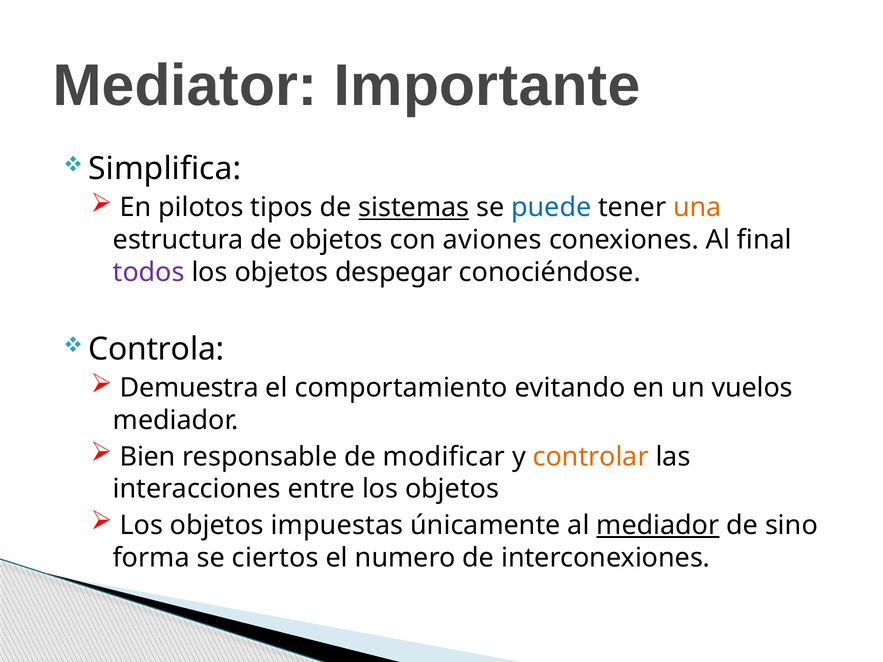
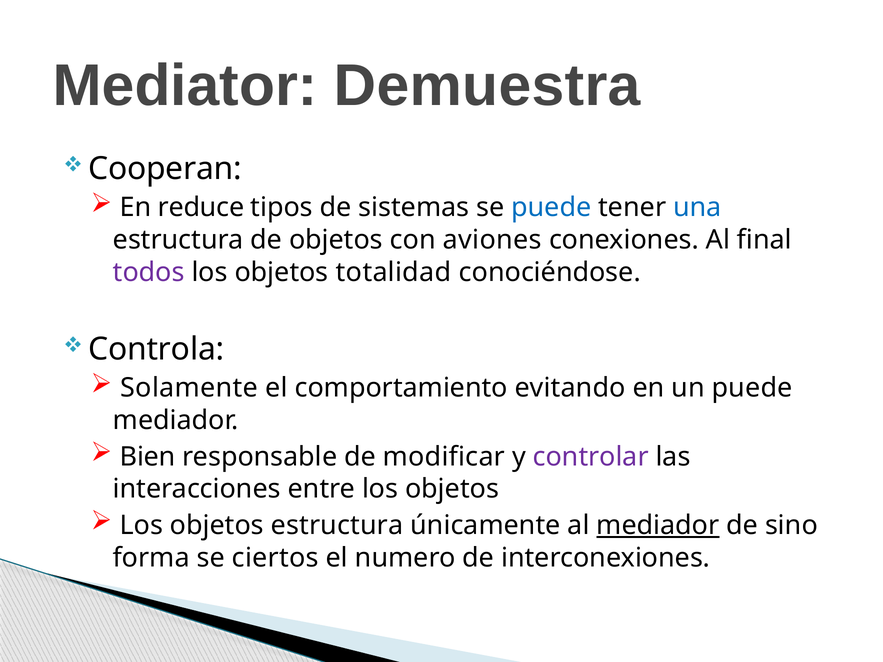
Importante: Importante -> Demuestra (487, 86)
Simplifica: Simplifica -> Cooperan (165, 169)
pilotos: pilotos -> reduce (201, 208)
sistemas underline: present -> none (414, 208)
una colour: orange -> blue (697, 208)
despegar: despegar -> totalidad (394, 272)
Demuestra: Demuestra -> Solamente (189, 388)
un vuelos: vuelos -> puede (752, 388)
controlar colour: orange -> purple (591, 457)
objetos impuestas: impuestas -> estructura (337, 526)
